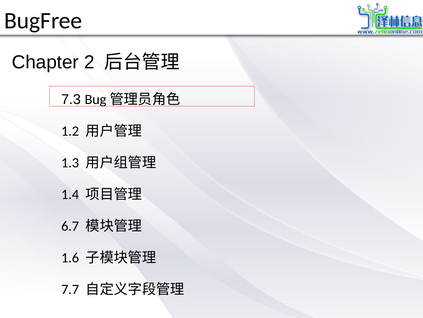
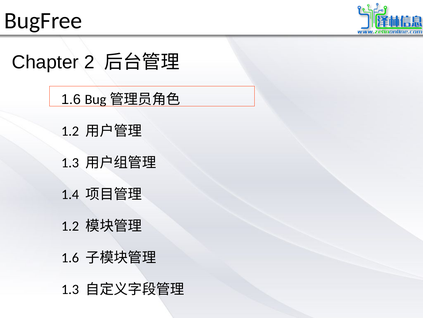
7.3: 7.3 -> 1.6 (71, 99)
6.7: 6.7 -> 1.2 (70, 226)
7.7: 7.7 -> 1.3 (70, 289)
